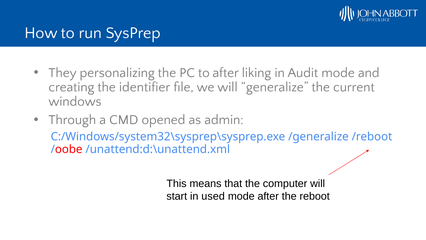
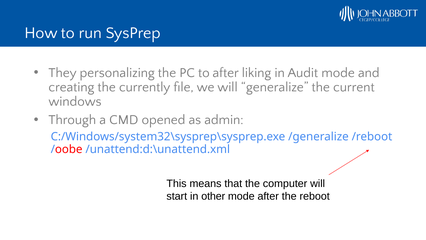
identifier: identifier -> currently (145, 87)
used: used -> other (213, 196)
